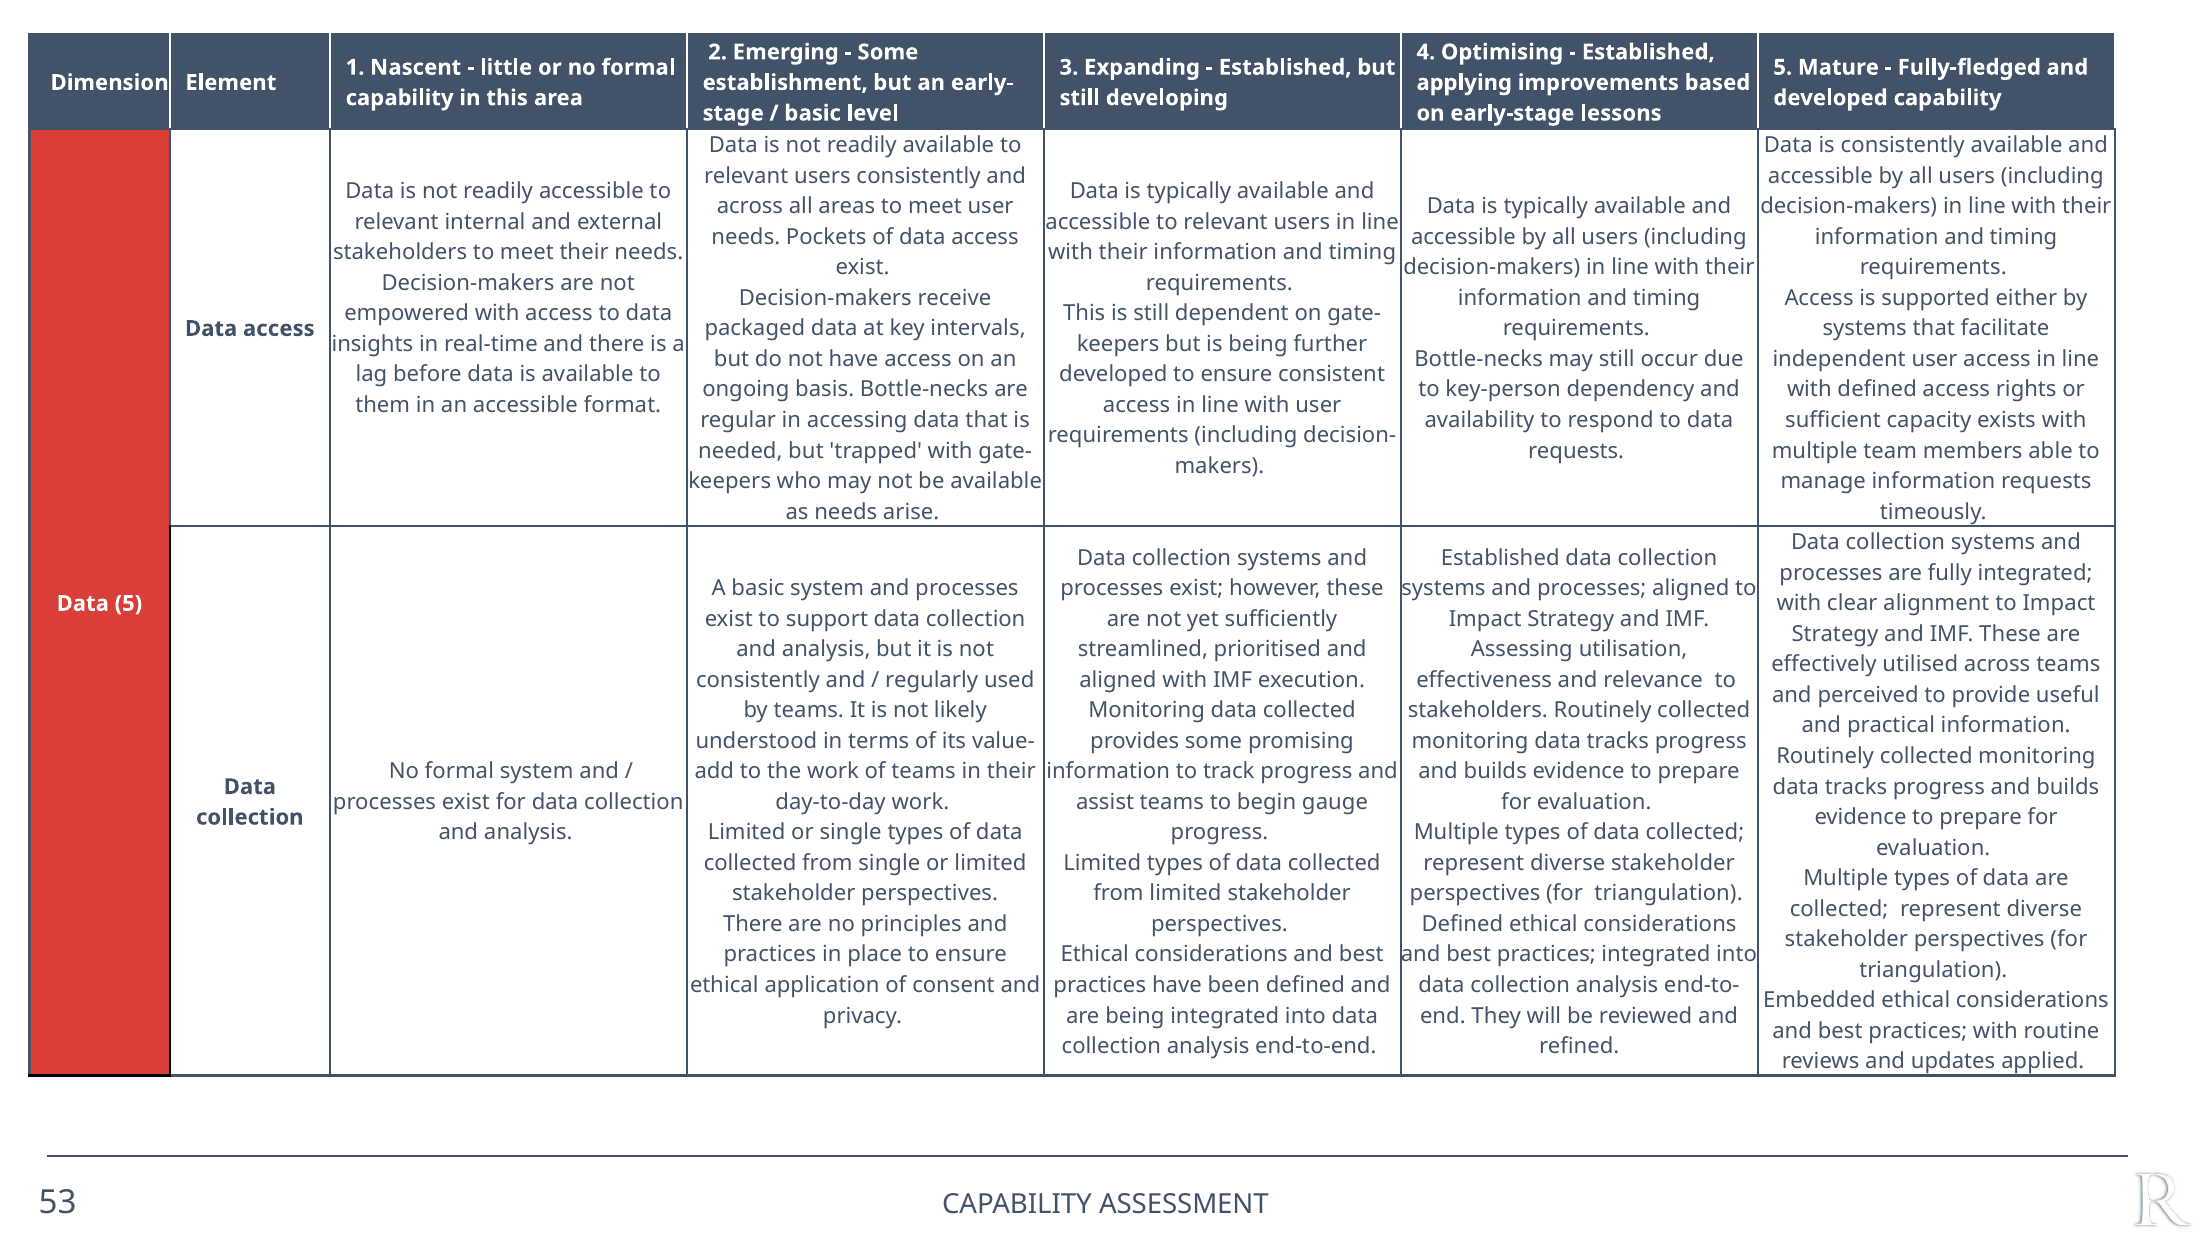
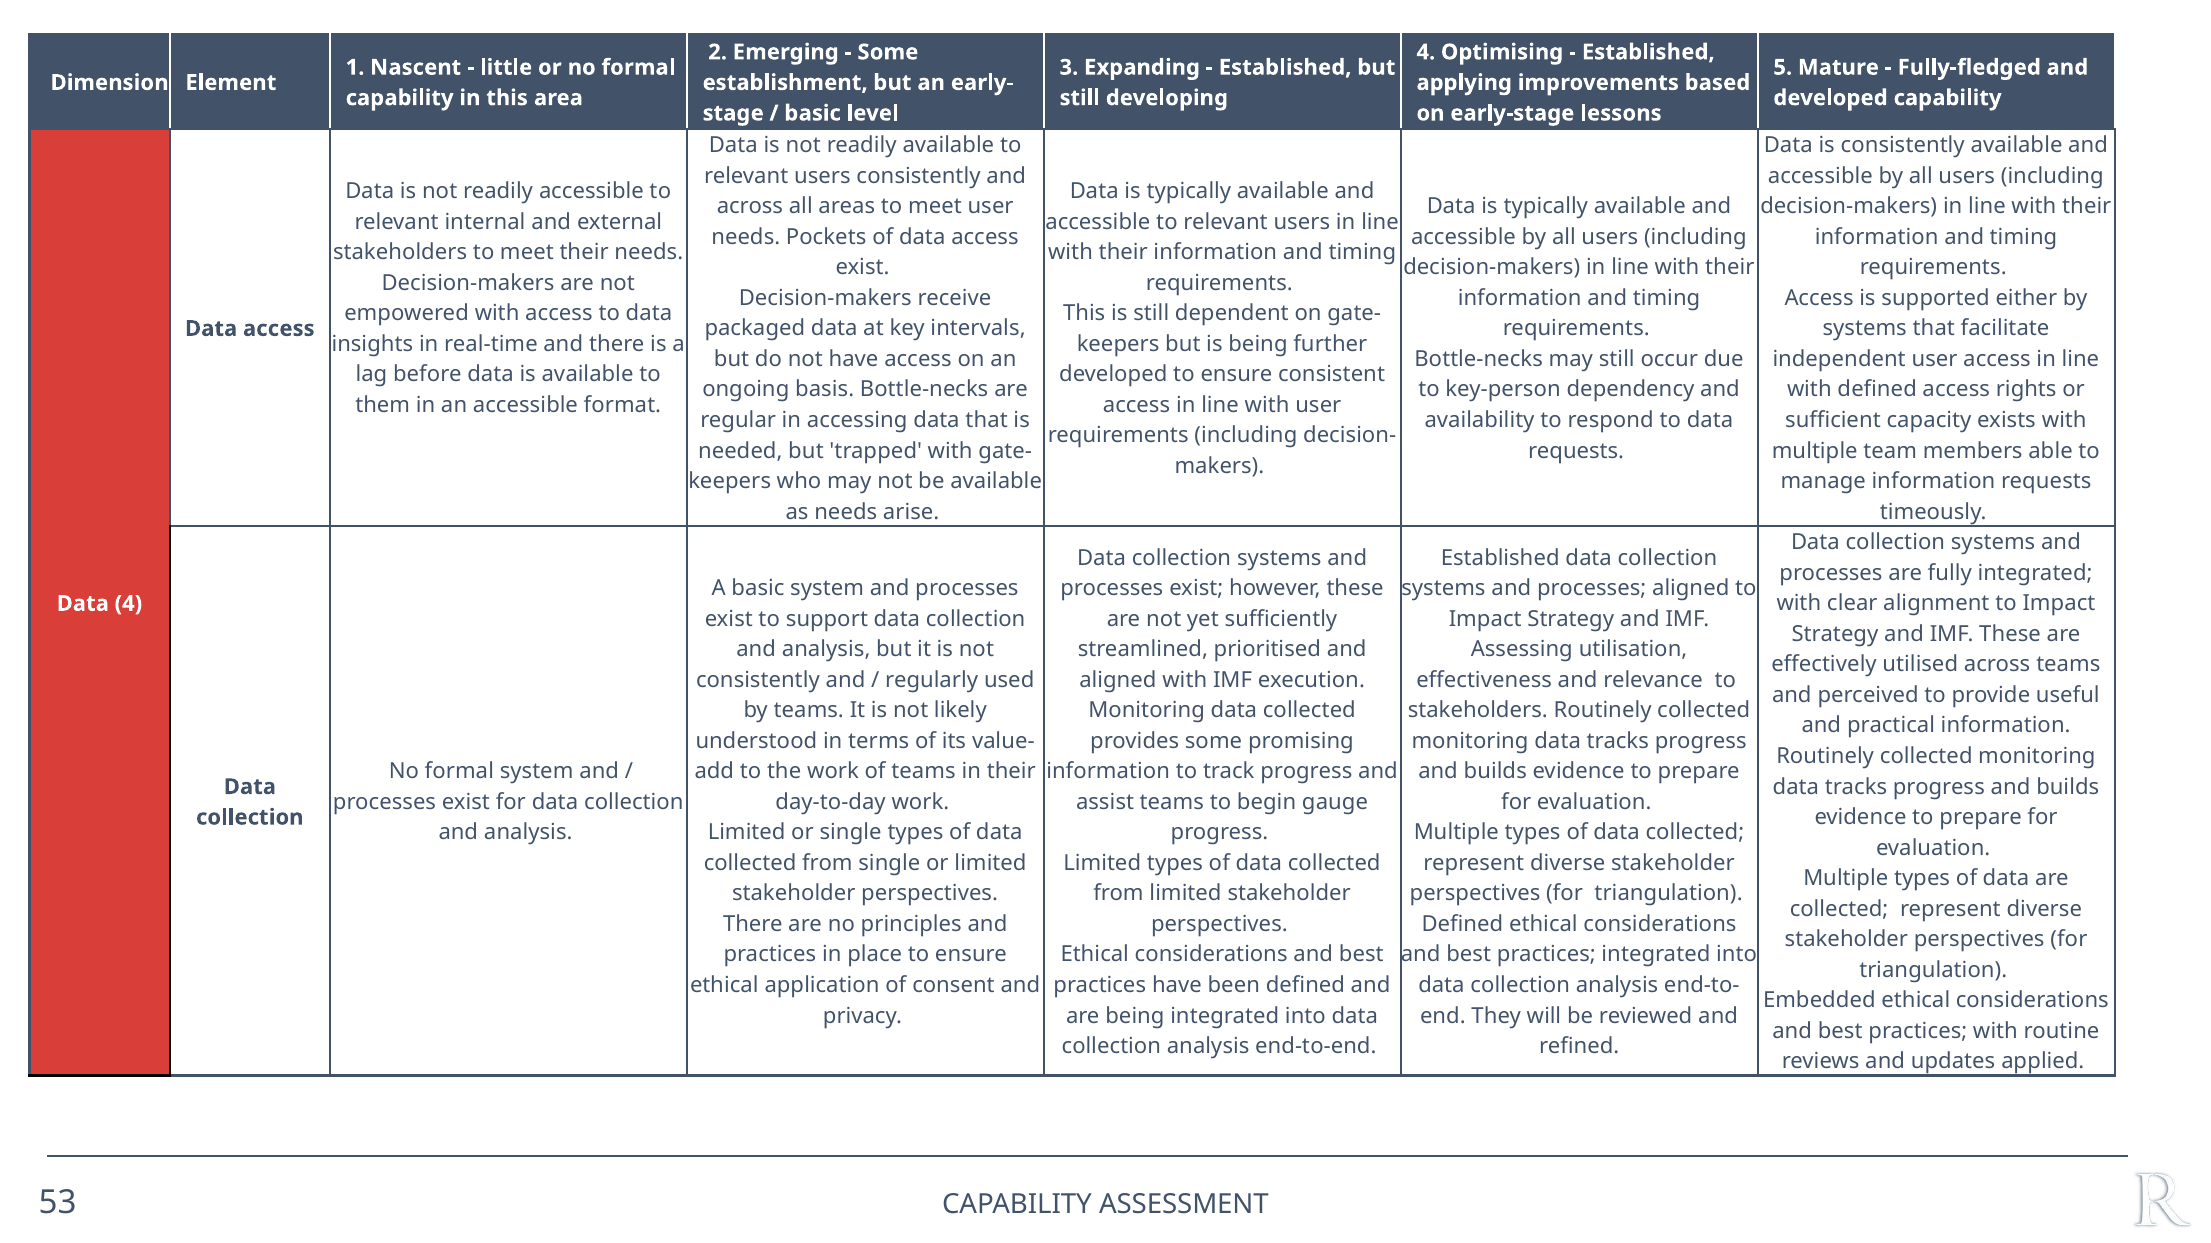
Data 5: 5 -> 4 (128, 604)
